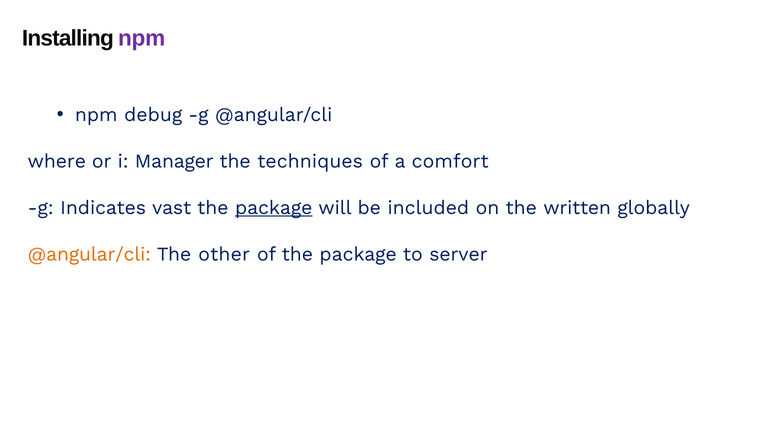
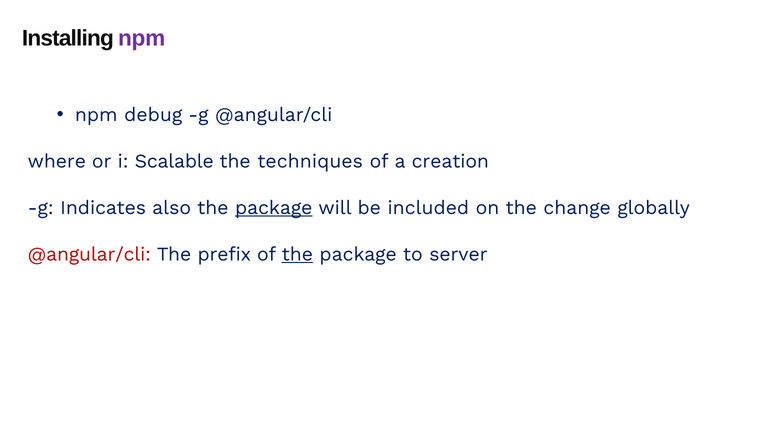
Manager: Manager -> Scalable (174, 161)
comfort: comfort -> creation (450, 161)
vast: vast -> also (172, 208)
written: written -> change (577, 208)
@angular/cli colour: orange -> red (89, 254)
other: other -> prefix (224, 254)
the underline: none -> present (297, 254)
